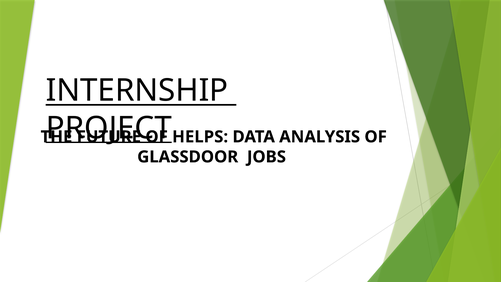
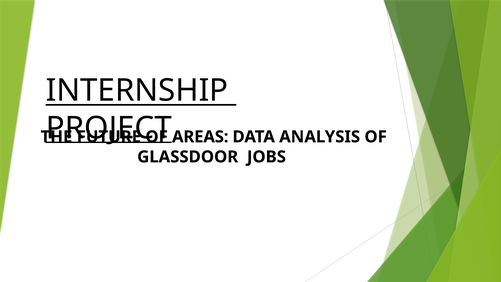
HELPS: HELPS -> AREAS (200, 137)
